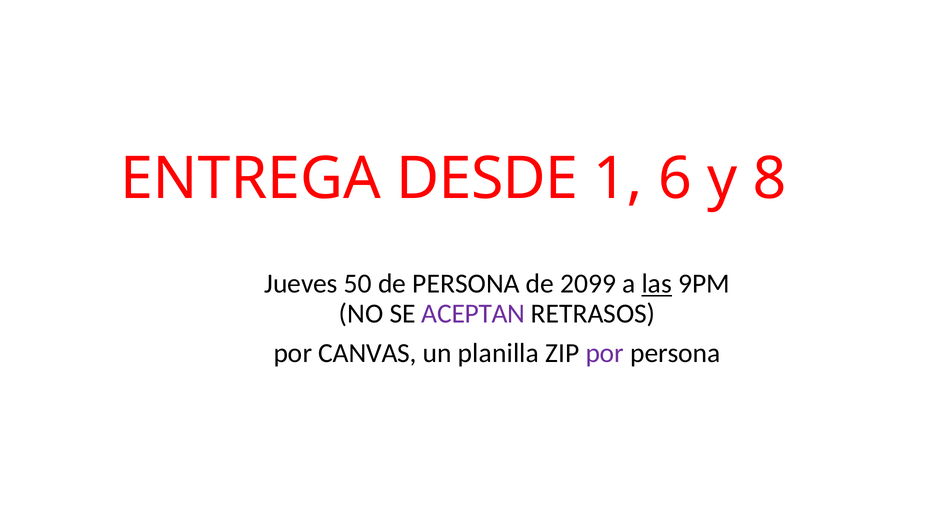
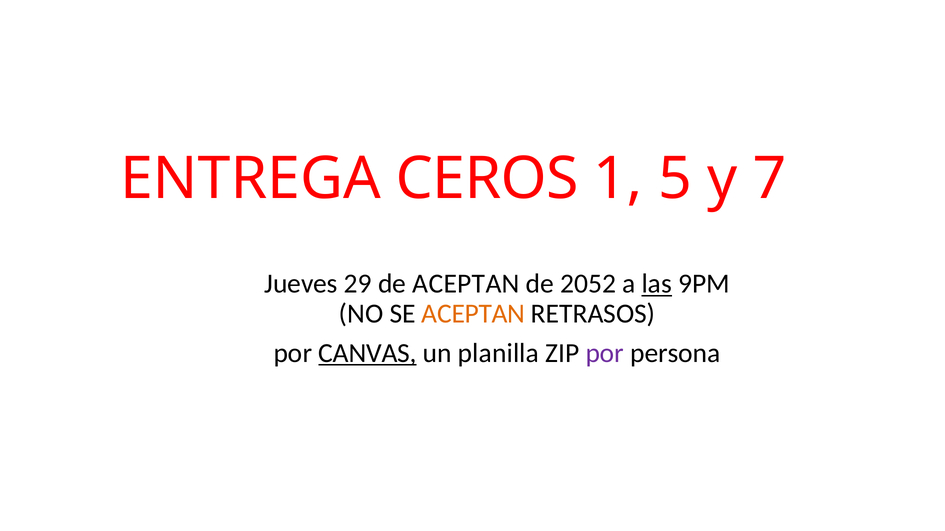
DESDE: DESDE -> CEROS (487, 179)
6: 6 -> 5 (675, 179)
8: 8 -> 7 (770, 179)
50: 50 -> 29 (358, 284)
de PERSONA: PERSONA -> ACEPTAN (466, 284)
2099: 2099 -> 2052 (588, 284)
ACEPTAN colour: purple -> orange (473, 314)
CANVAS underline: none -> present (367, 353)
